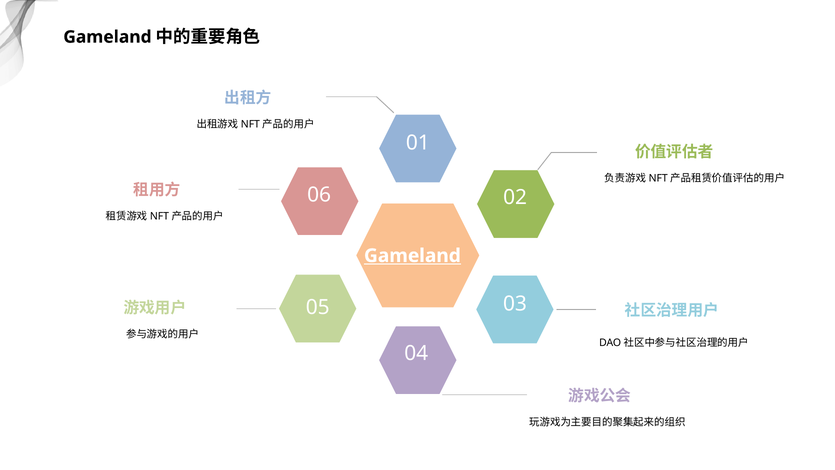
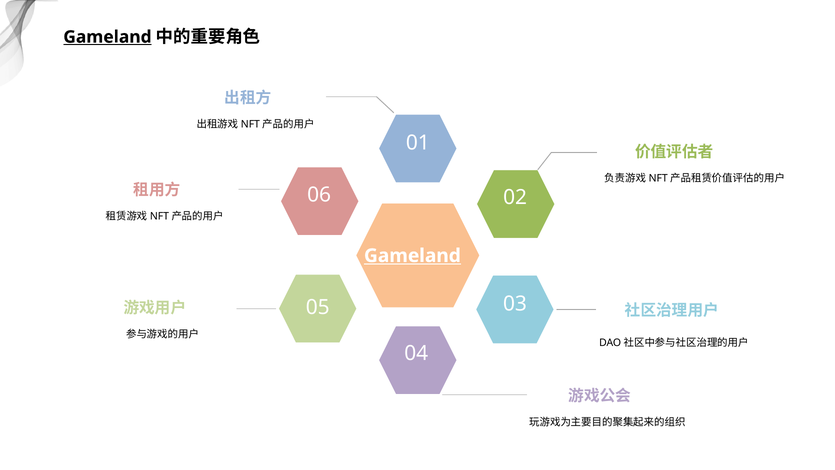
Gameland underline: none -> present (107, 37)
